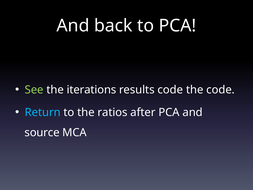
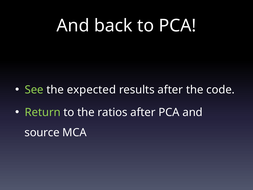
iterations: iterations -> expected (91, 90)
results code: code -> after (170, 90)
Return colour: light blue -> light green (43, 112)
